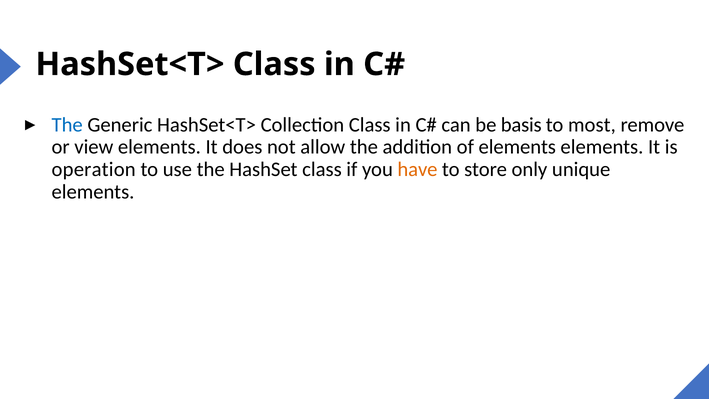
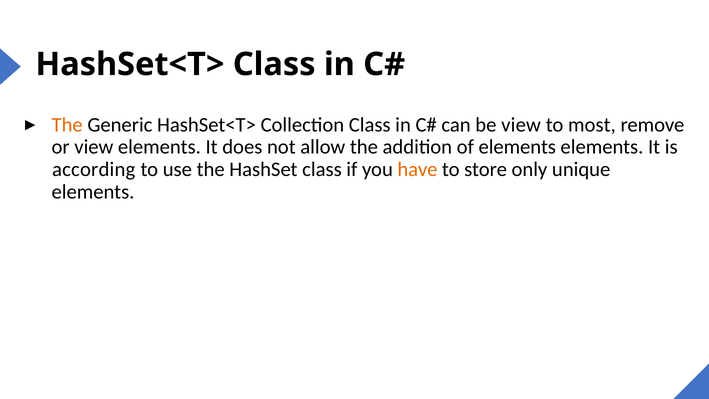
The colour: blue -> orange (67, 125)
be basis: basis -> view (521, 125)
operation: operation -> according (94, 169)
